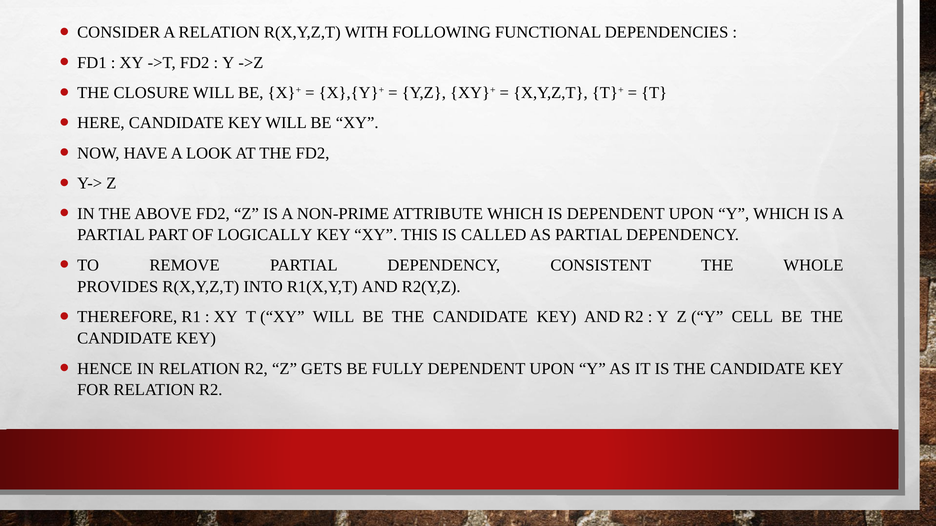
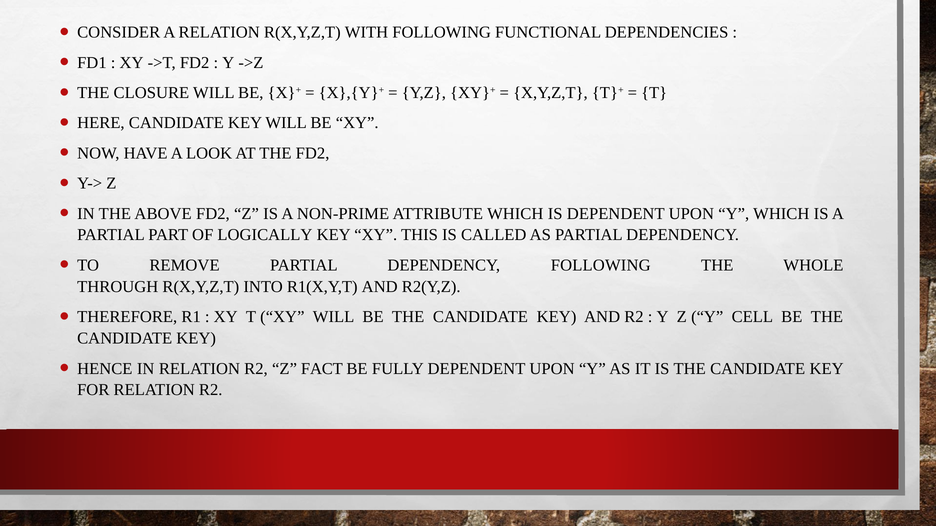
DEPENDENCY CONSISTENT: CONSISTENT -> FOLLOWING (601, 265)
PROVIDES: PROVIDES -> THROUGH (118, 287)
GETS: GETS -> FACT (322, 369)
